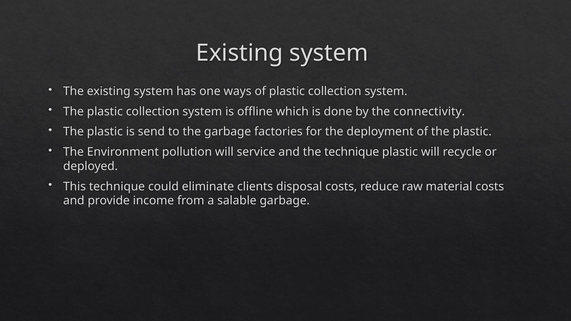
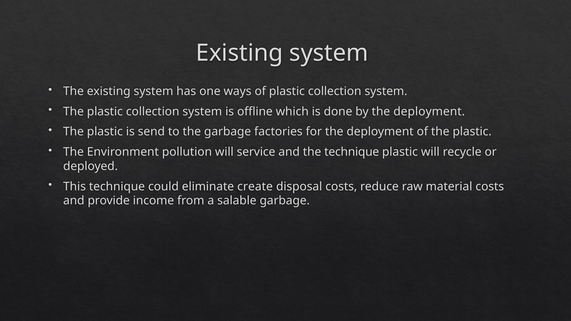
by the connectivity: connectivity -> deployment (429, 112)
clients: clients -> create (255, 187)
